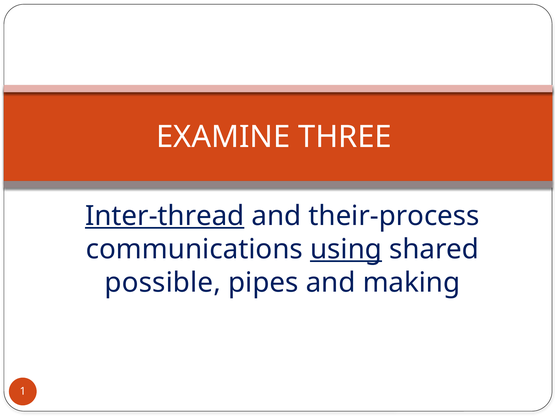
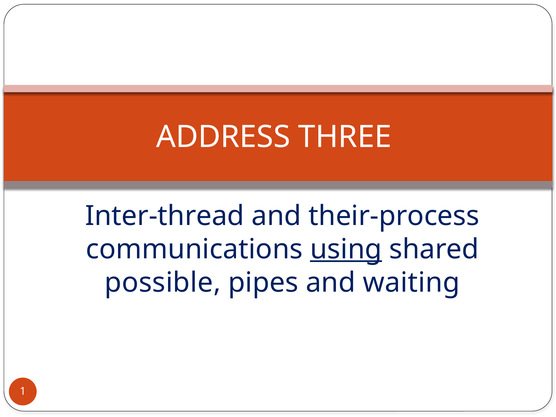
EXAMINE: EXAMINE -> ADDRESS (223, 137)
Inter-thread underline: present -> none (165, 216)
making: making -> waiting (411, 283)
